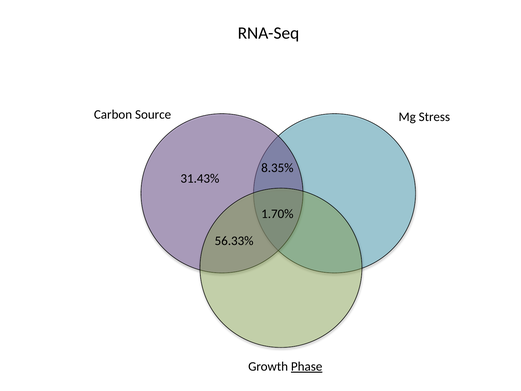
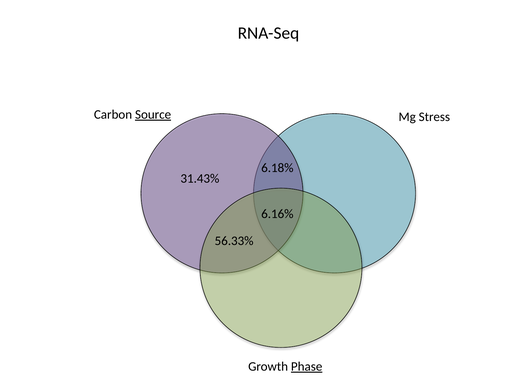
Source underline: none -> present (153, 115)
8.35%: 8.35% -> 6.18% (277, 168)
1.70%: 1.70% -> 6.16% (277, 214)
